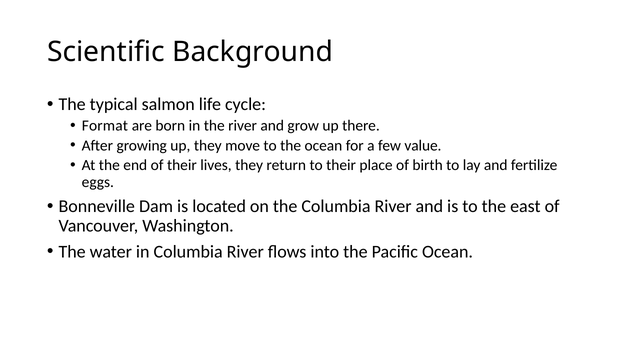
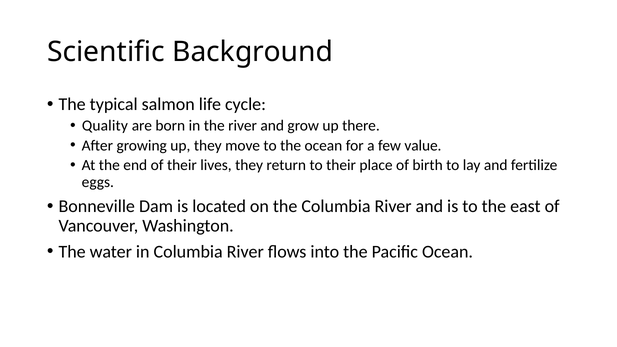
Format: Format -> Quality (105, 126)
